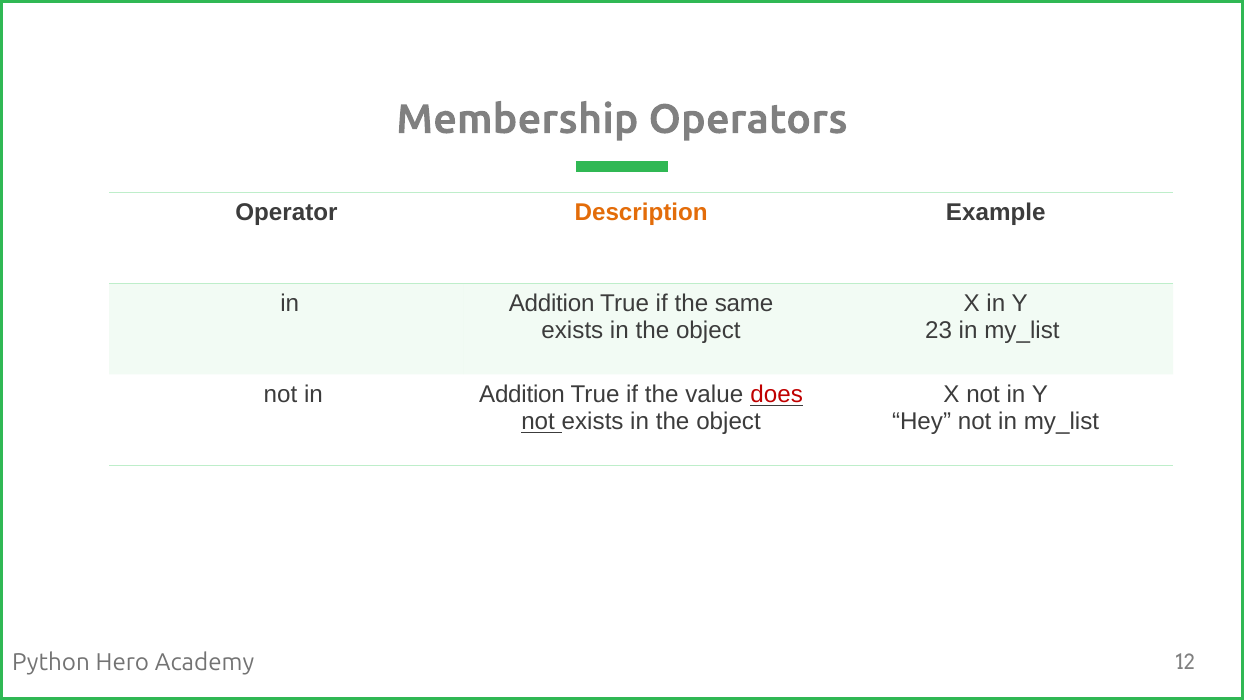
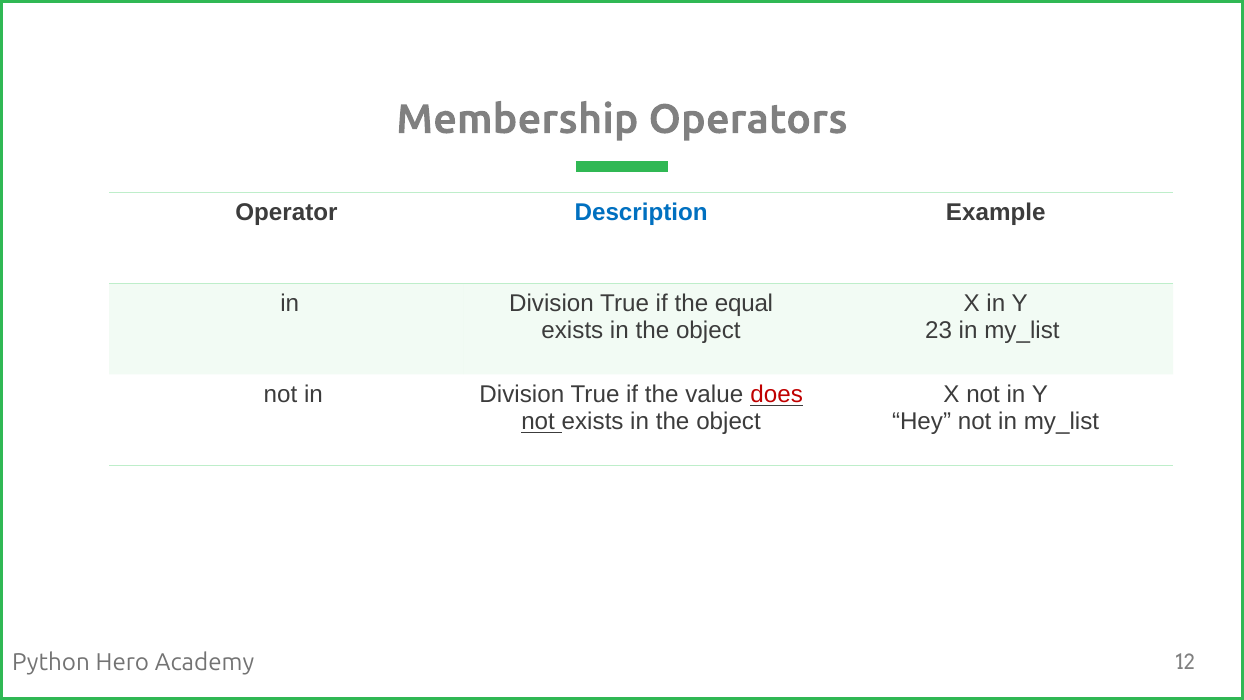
Description colour: orange -> blue (641, 213)
Addition: Addition -> Division (551, 303)
same: same -> equal (744, 303)
not in Addition: Addition -> Division (522, 394)
